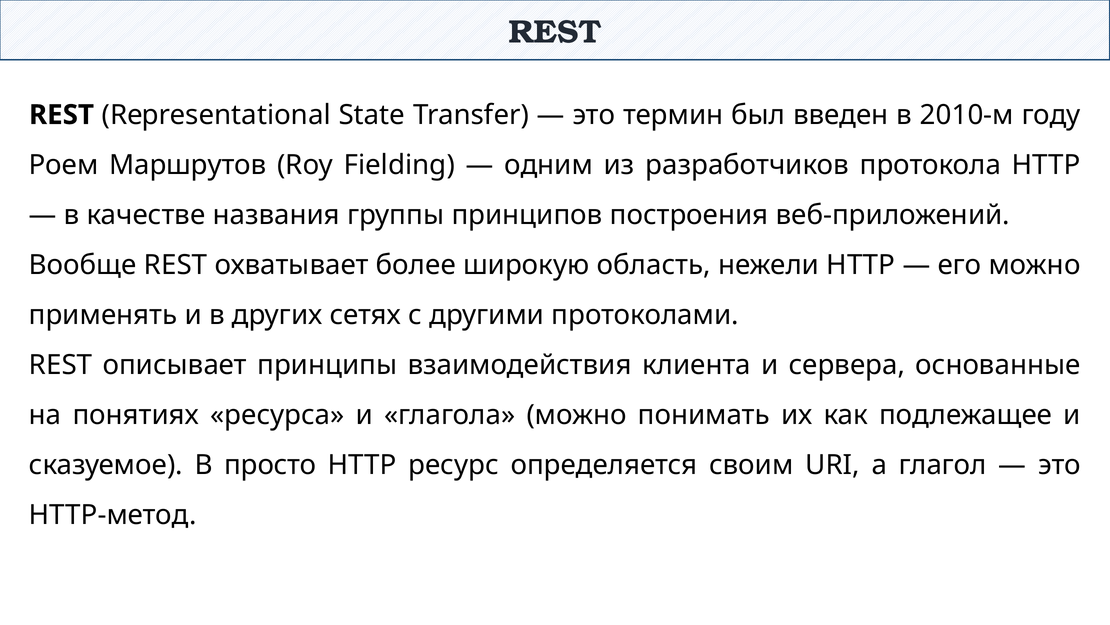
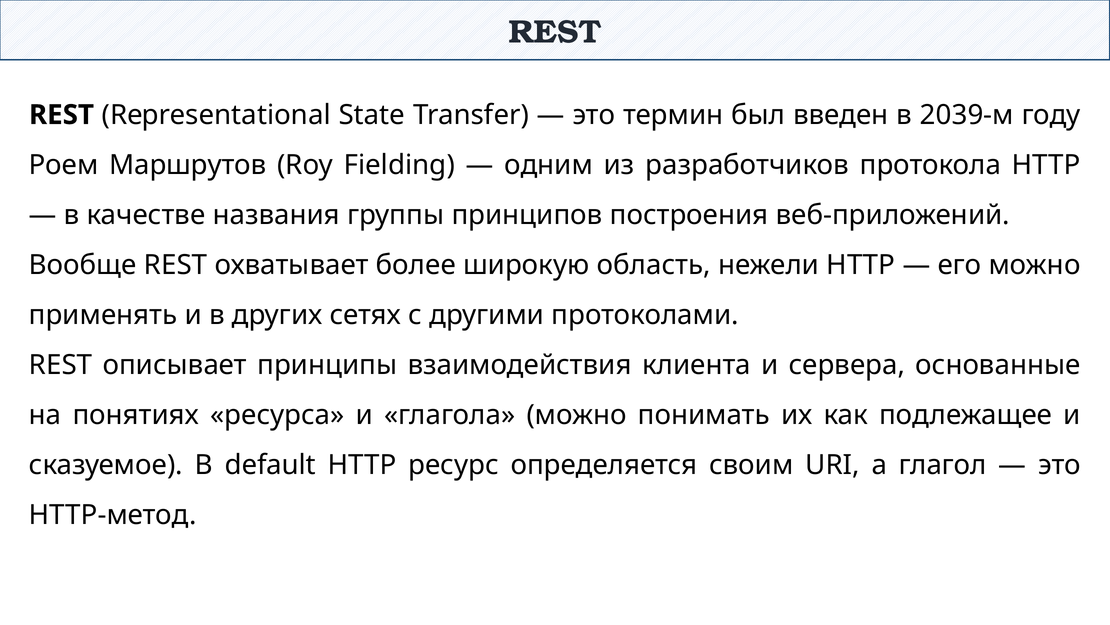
2010-м: 2010-м -> 2039-м (967, 115)
просто: просто -> default (270, 464)
